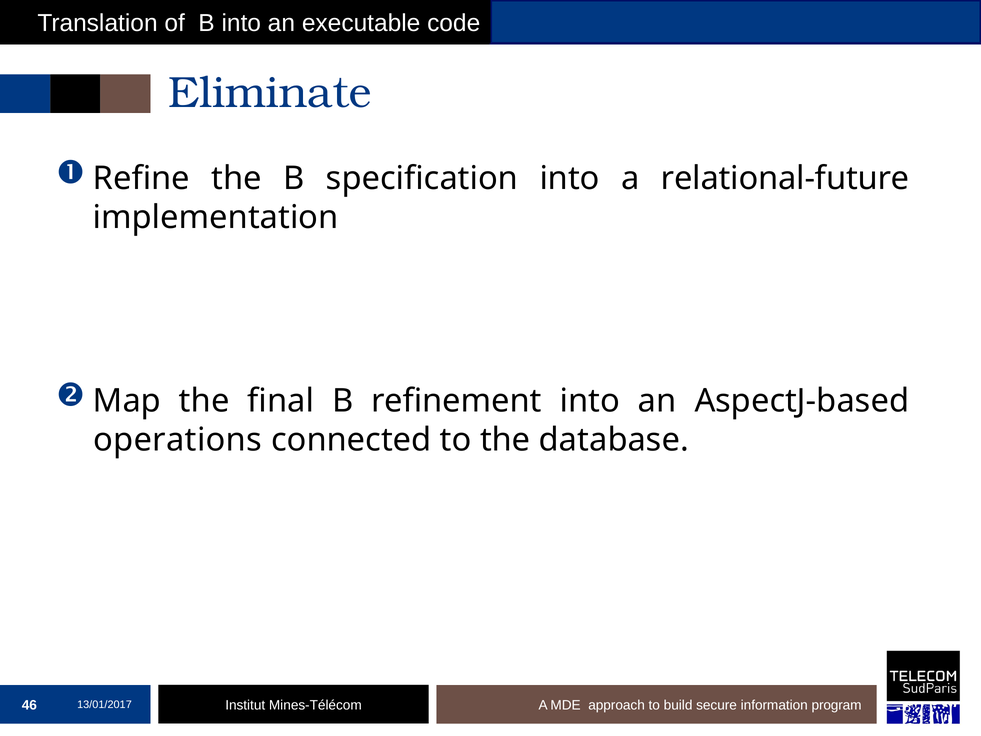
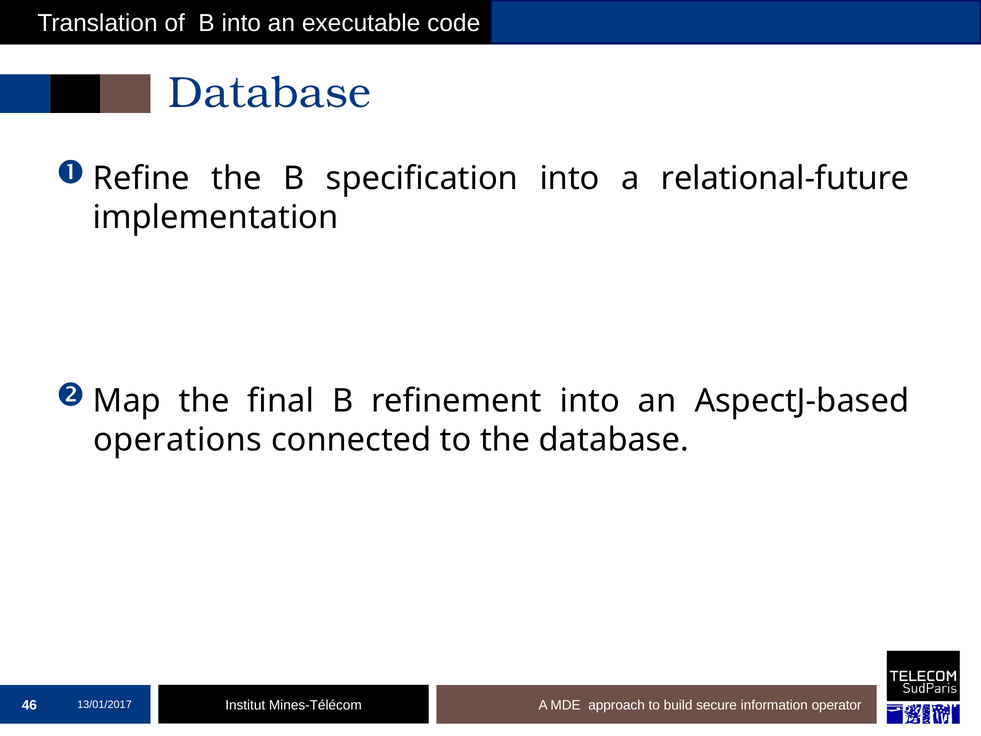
Eliminate: Eliminate -> Database (270, 93)
program: program -> operator (837, 705)
